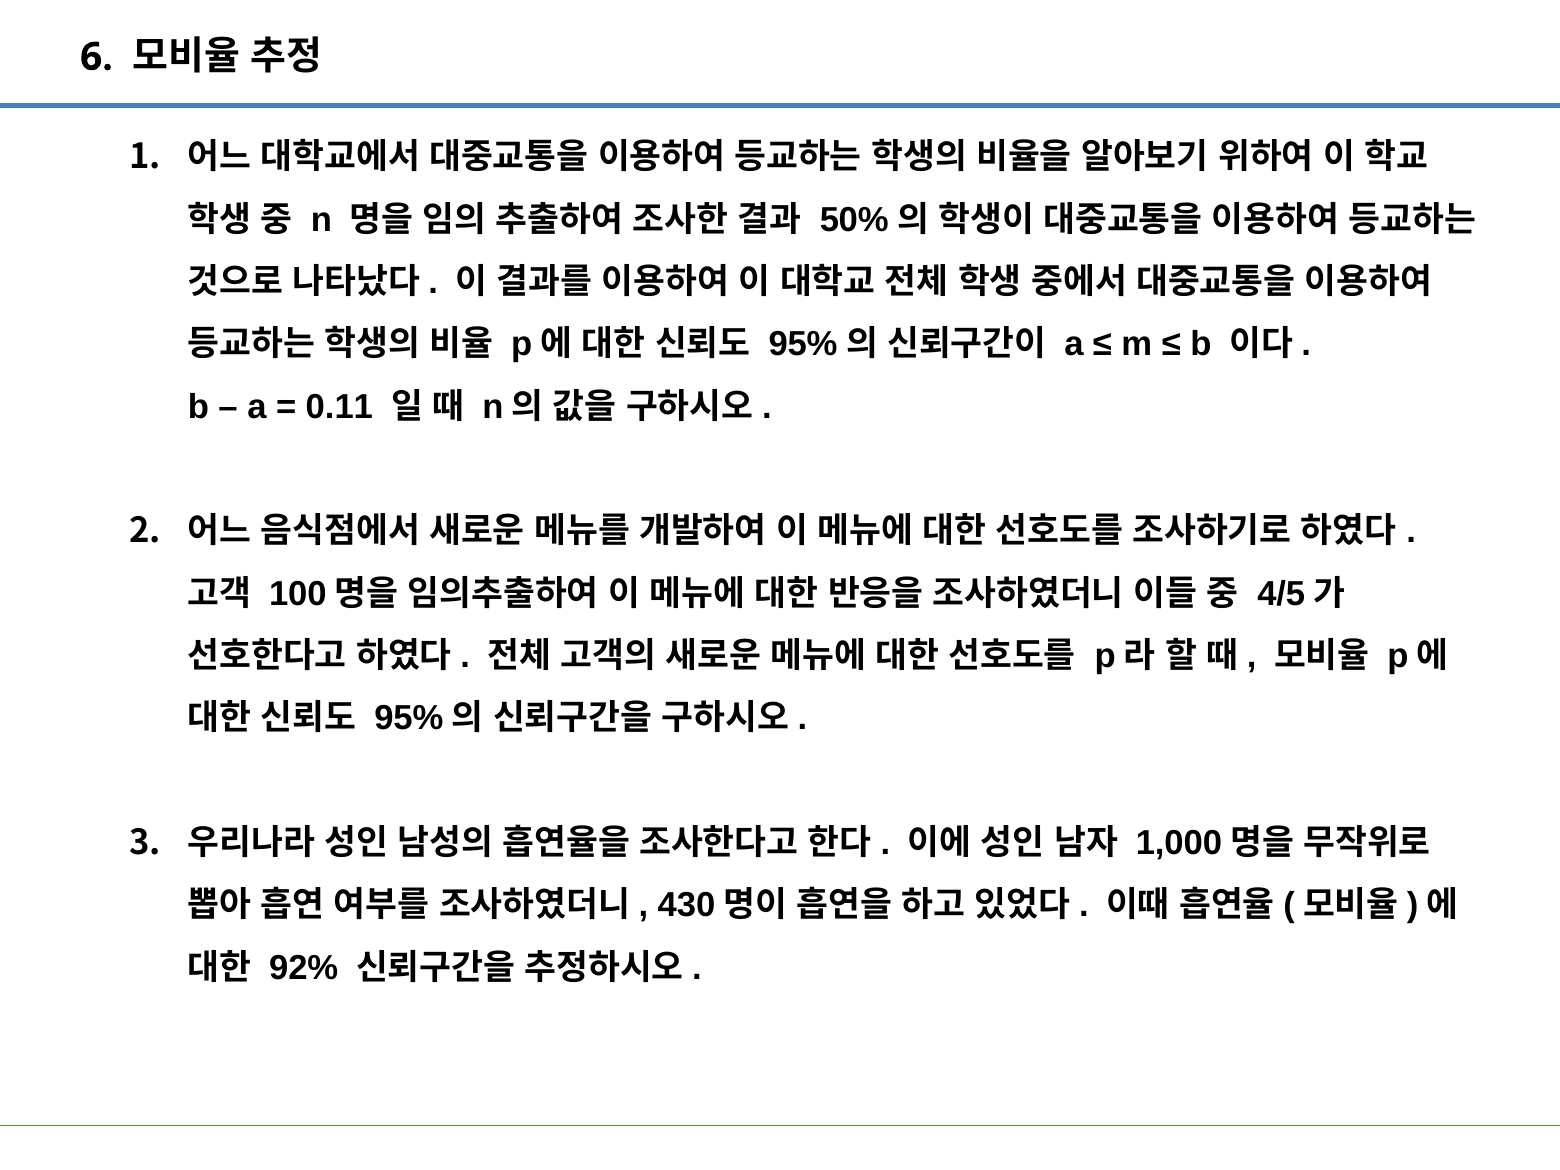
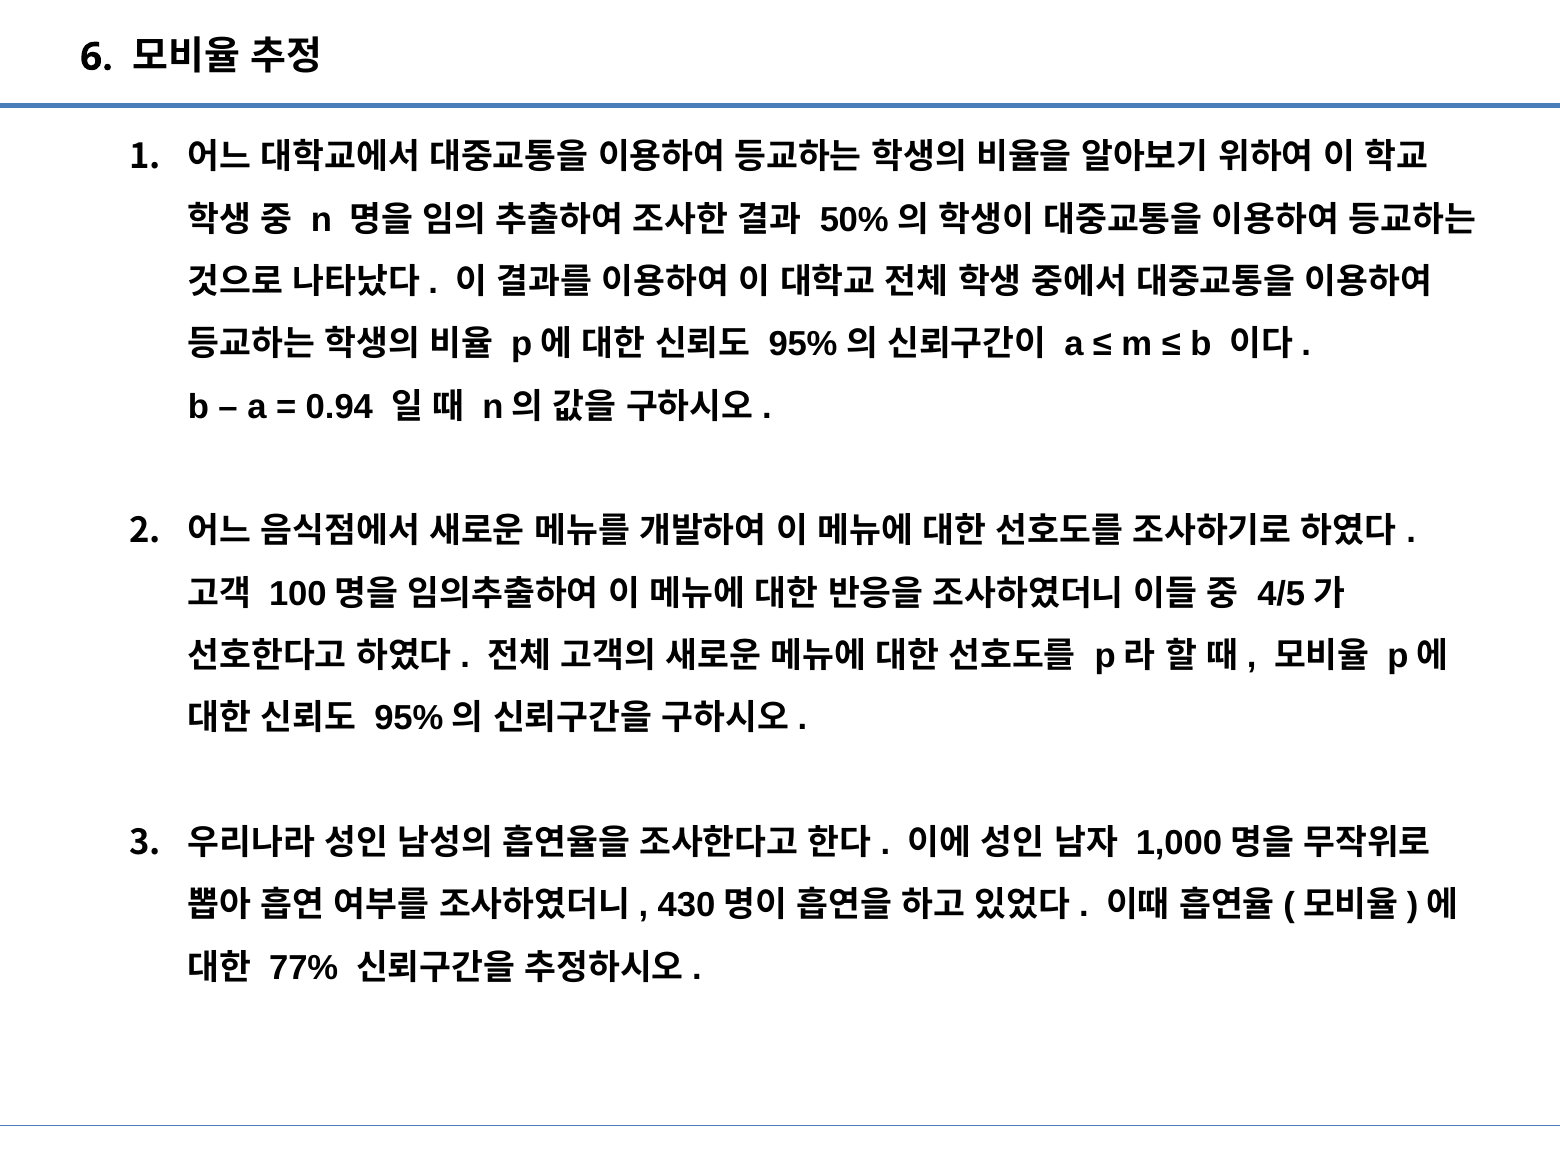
0.11: 0.11 -> 0.94 (339, 407)
92%: 92% -> 77% (304, 968)
